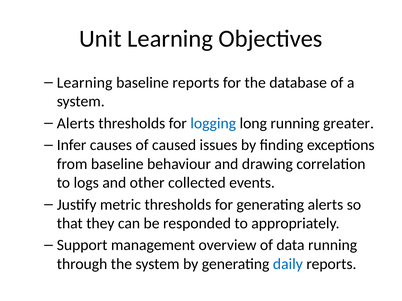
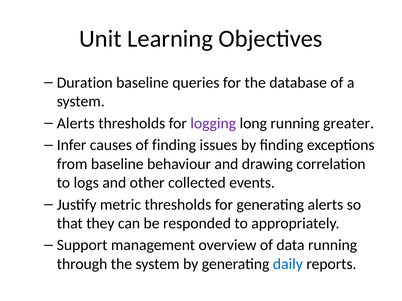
Learning: Learning -> Duration (85, 83)
baseline reports: reports -> queries (196, 83)
logging colour: blue -> purple (213, 124)
of caused: caused -> finding (174, 145)
